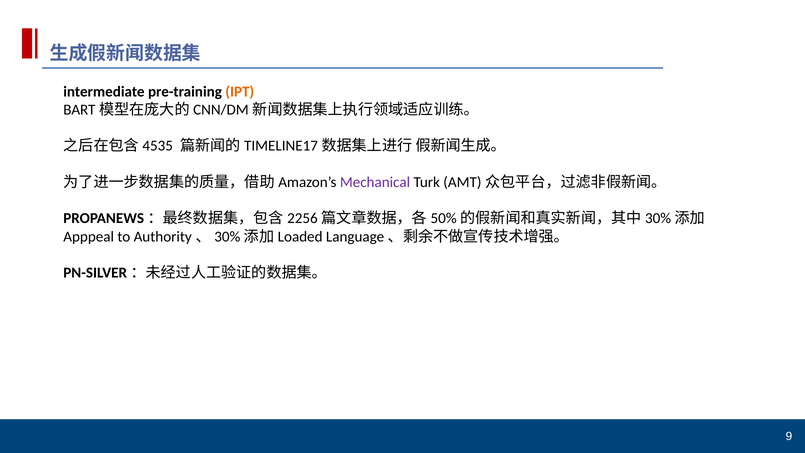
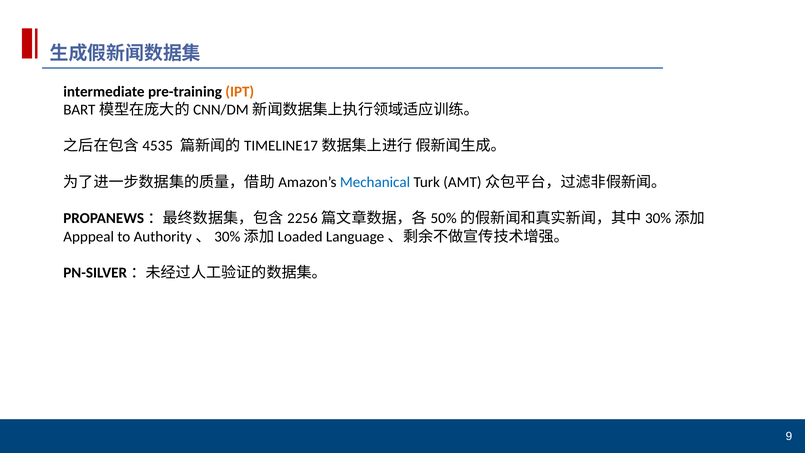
Mechanical colour: purple -> blue (375, 182)
